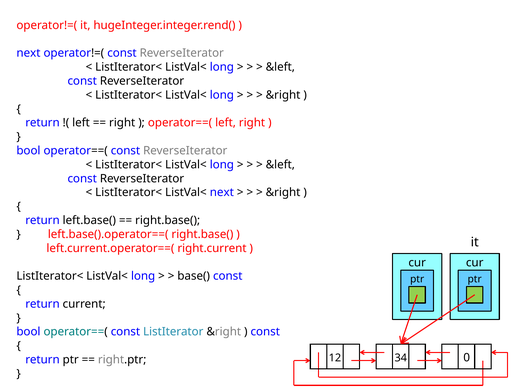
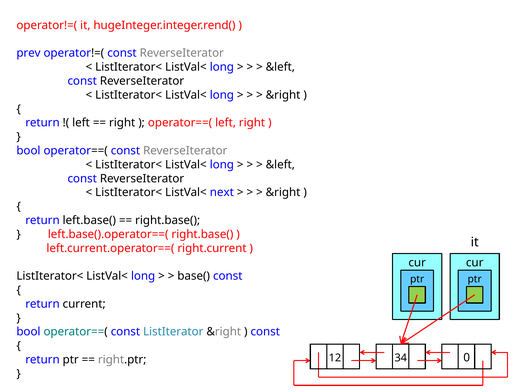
next: next -> prev (28, 53)
